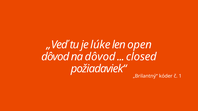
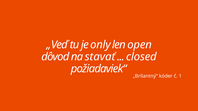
lúke: lúke -> only (100, 45)
na dôvod: dôvod -> stavať (100, 57)
